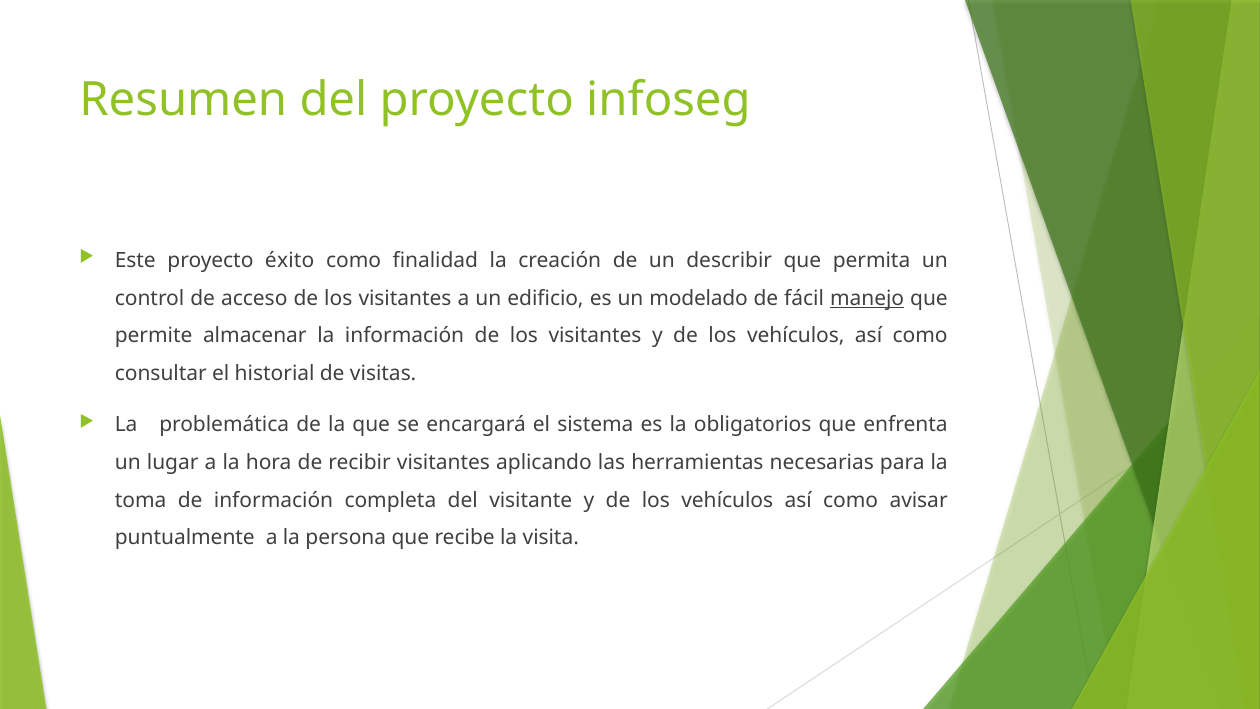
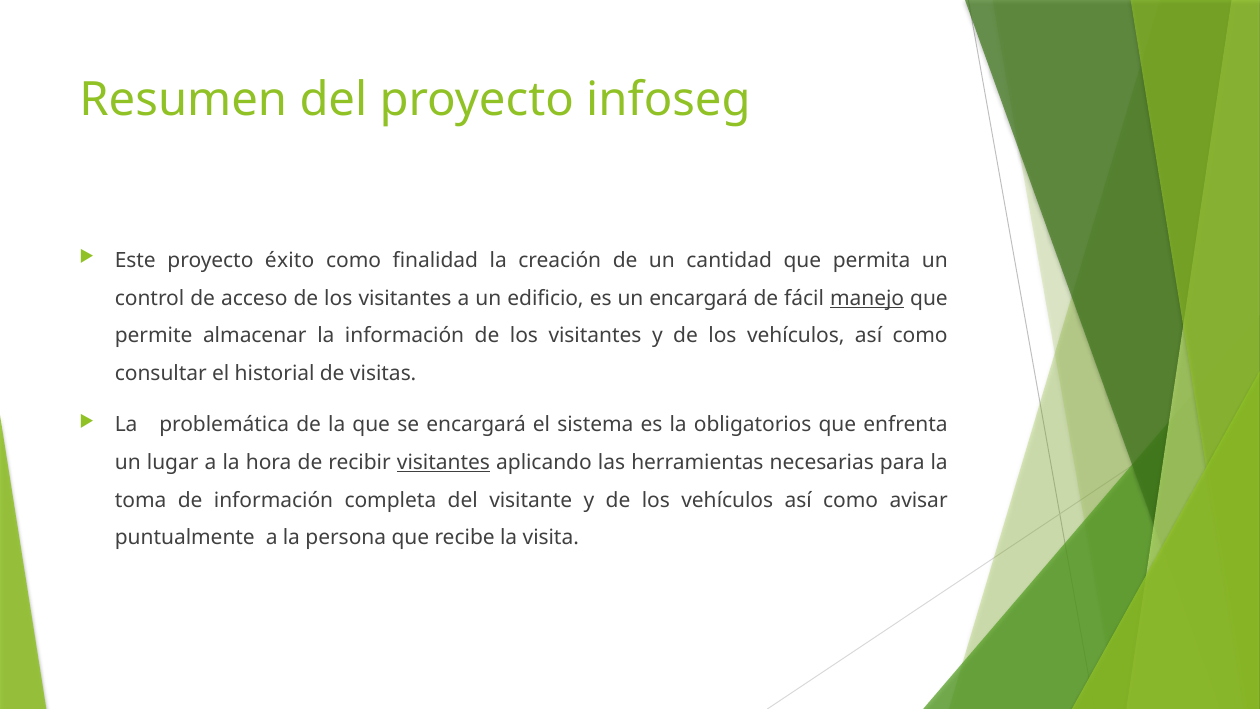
describir: describir -> cantidad (729, 260)
un modelado: modelado -> encargará (699, 298)
visitantes underline: none -> present (443, 462)
